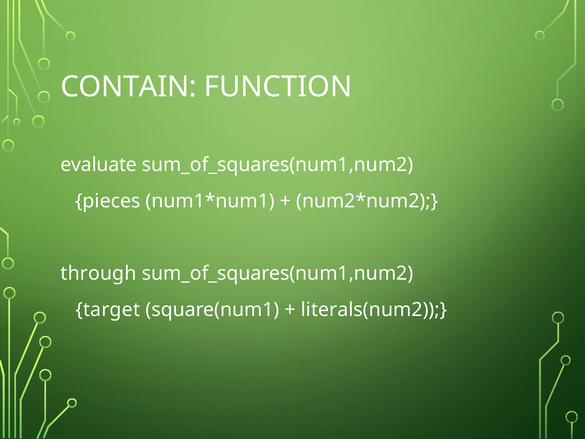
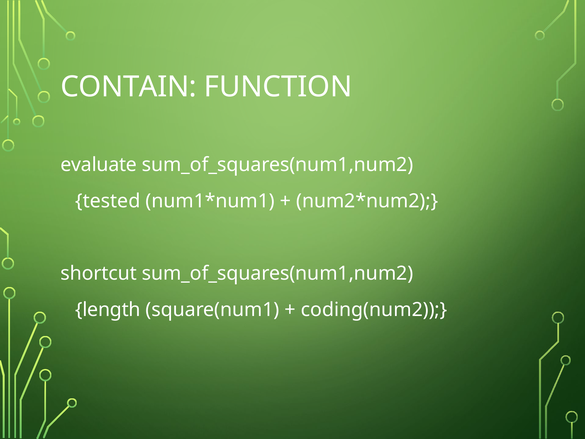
pieces: pieces -> tested (108, 201)
through: through -> shortcut (99, 273)
target: target -> length (108, 309)
literals(num2: literals(num2 -> coding(num2 (374, 309)
